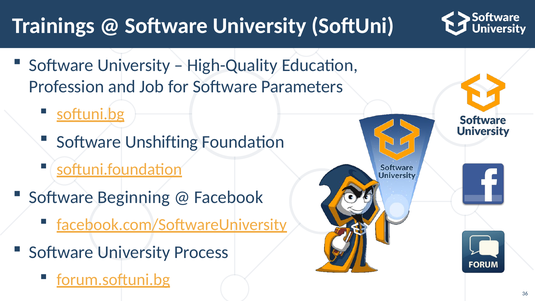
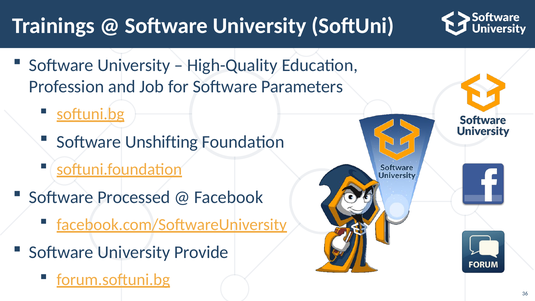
Beginning: Beginning -> Processed (134, 197)
Process: Process -> Provide (201, 252)
